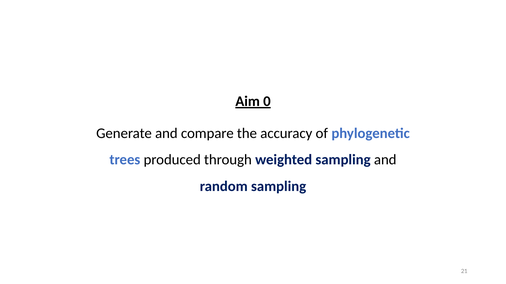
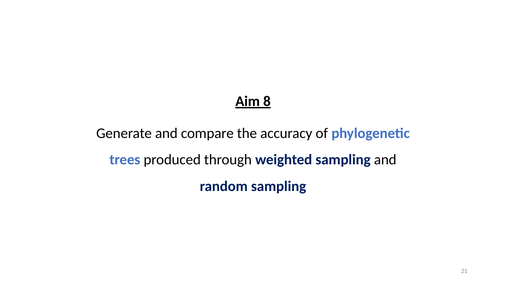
0: 0 -> 8 (267, 102)
